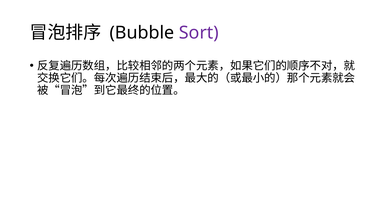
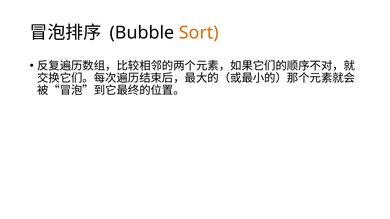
Sort colour: purple -> orange (199, 33)
